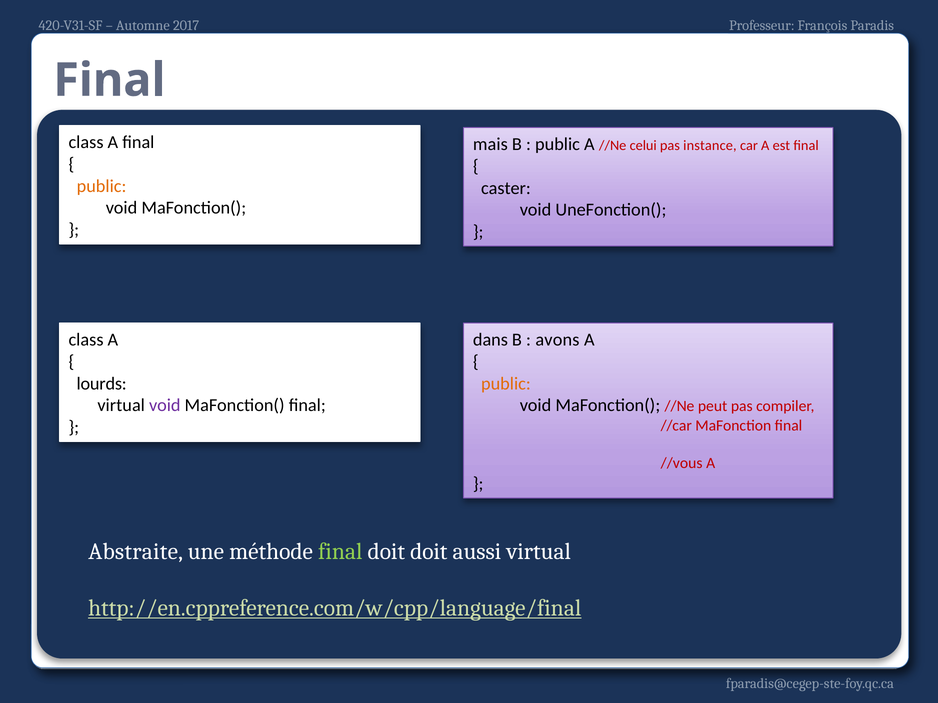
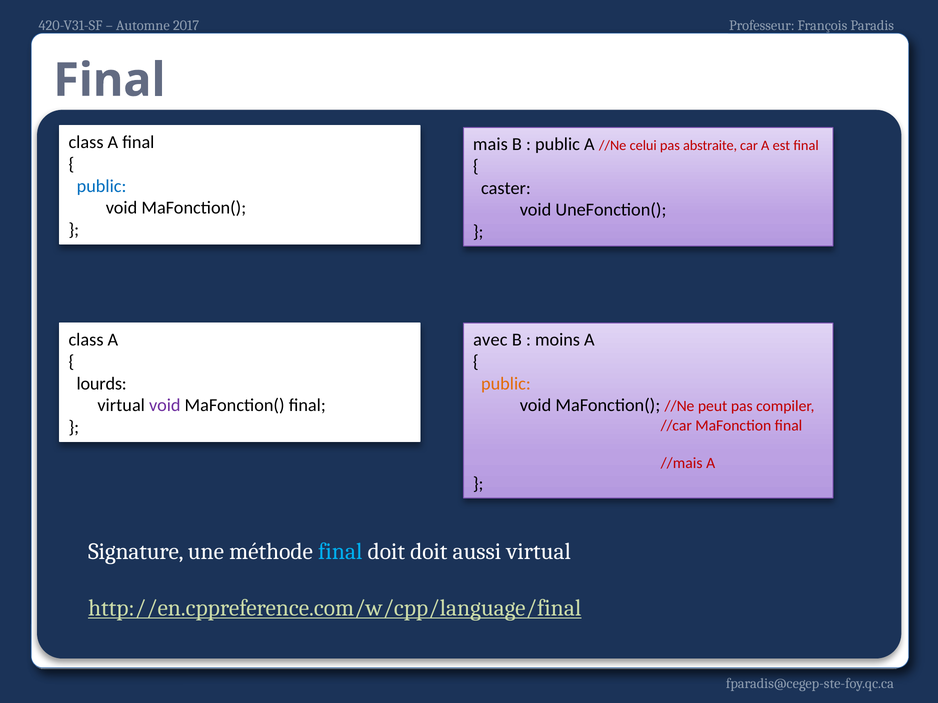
instance: instance -> abstraite (710, 146)
public colour: orange -> blue (102, 186)
dans: dans -> avec (490, 340)
avons: avons -> moins (558, 340)
//vous: //vous -> //mais (682, 463)
Abstraite: Abstraite -> Signature (136, 552)
final colour: light green -> light blue (340, 552)
